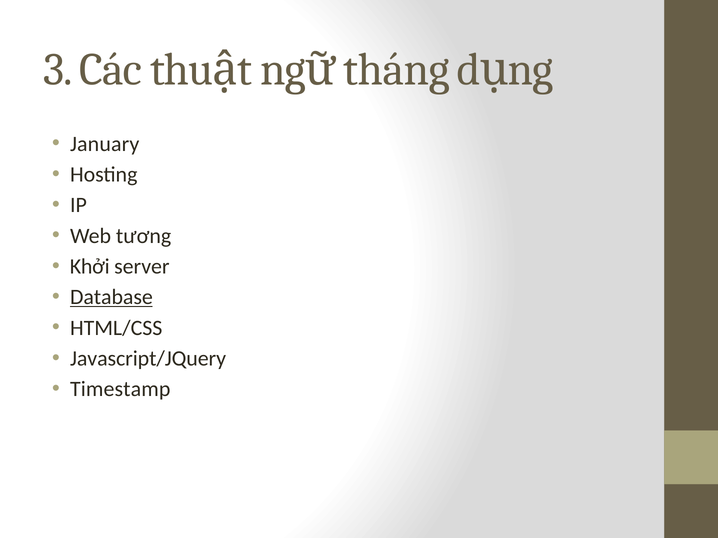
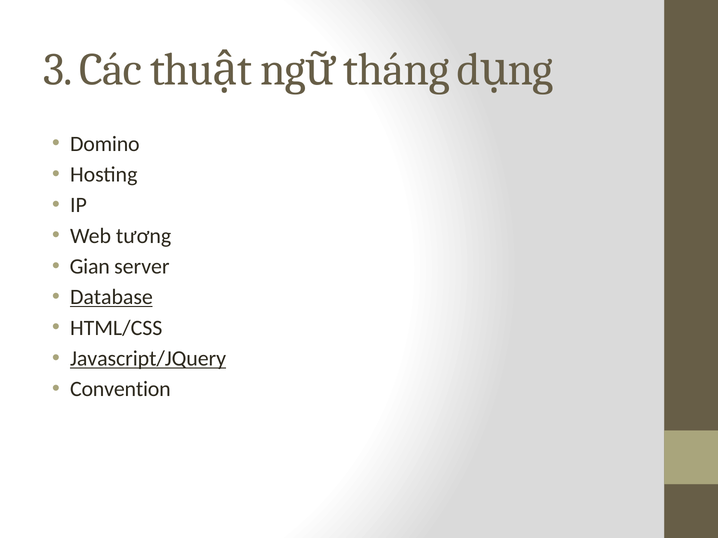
January: January -> Domino (105, 144)
Khởi: Khởi -> Gian (90, 267)
Javascript/JQuery underline: none -> present (148, 359)
Timestamp: Timestamp -> Convention (120, 390)
